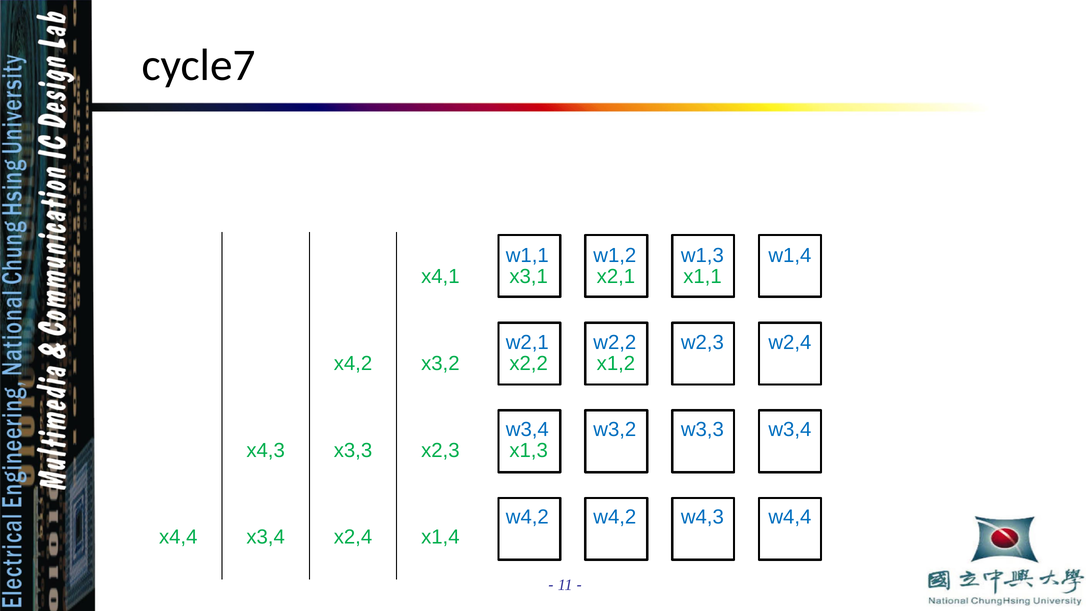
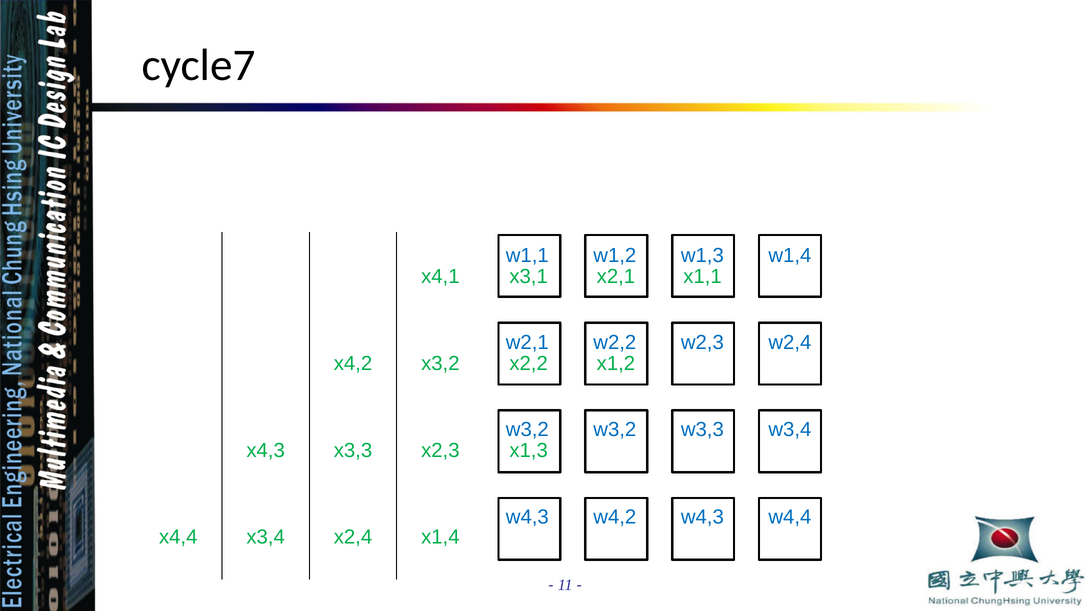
w3,4: w3,4 -> w3,2 (527, 430)
w4,2: w4,2 -> w4,3 (527, 517)
